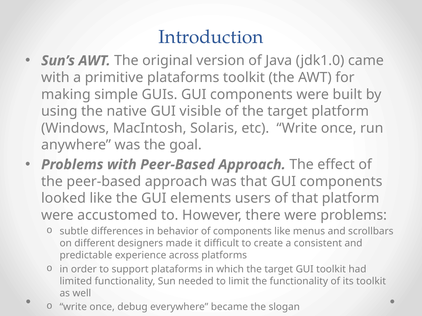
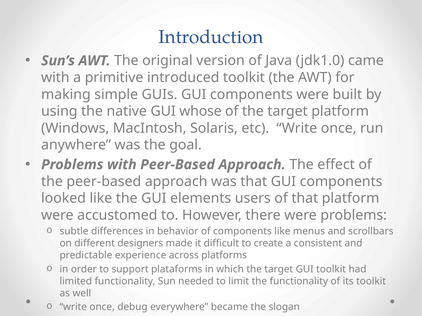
primitive plataforms: plataforms -> introduced (183, 78)
visible: visible -> whose (200, 111)
